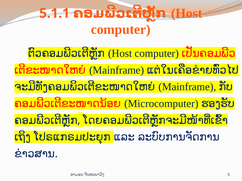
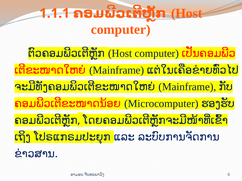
5.1.1: 5.1.1 -> 1.1.1 (54, 13)
